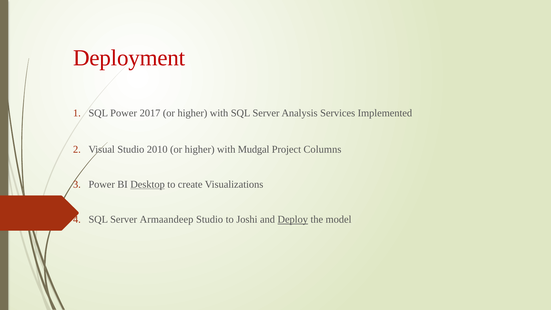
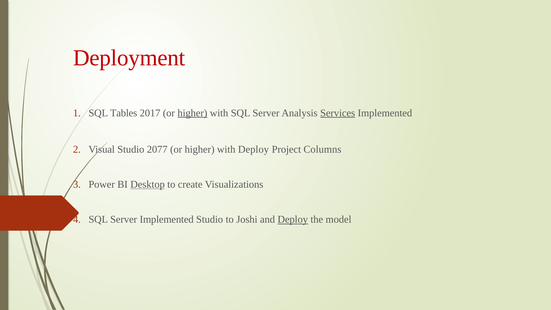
SQL Power: Power -> Tables (124, 113)
higher underline: none -> present (192, 113)
Services underline: none -> present (338, 113)
2010: 2010 -> 2077 (157, 149)
with Mudgal: Mudgal -> Deploy (253, 149)
Server Armaandeep: Armaandeep -> Implemented (167, 219)
